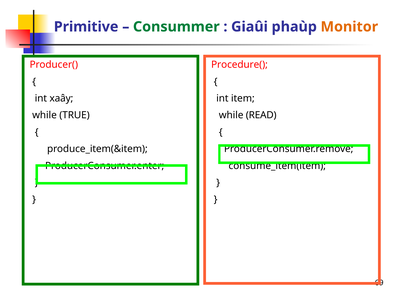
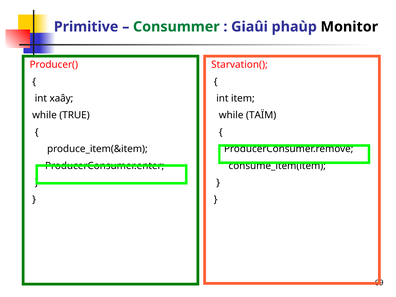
Monitor colour: orange -> black (349, 27)
Procedure(: Procedure( -> Starvation( (239, 65)
READ: READ -> TAÏM (261, 115)
